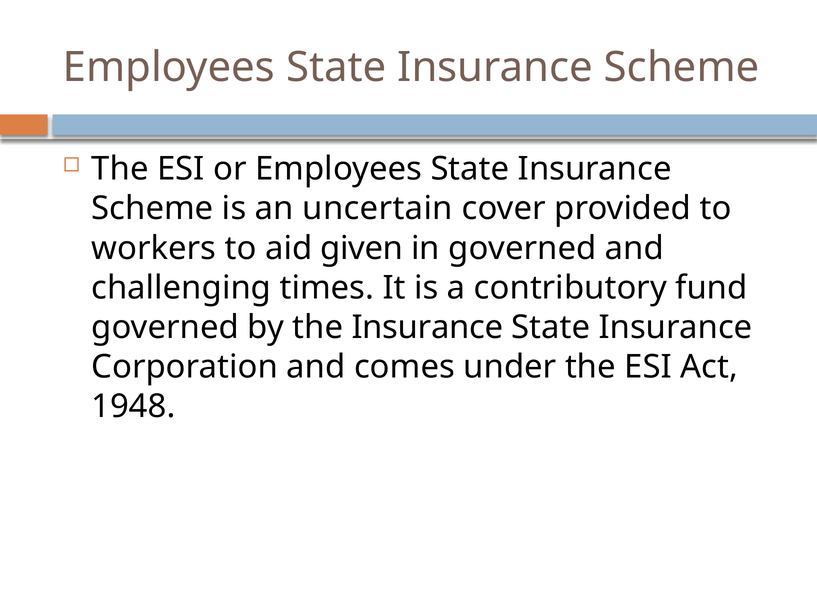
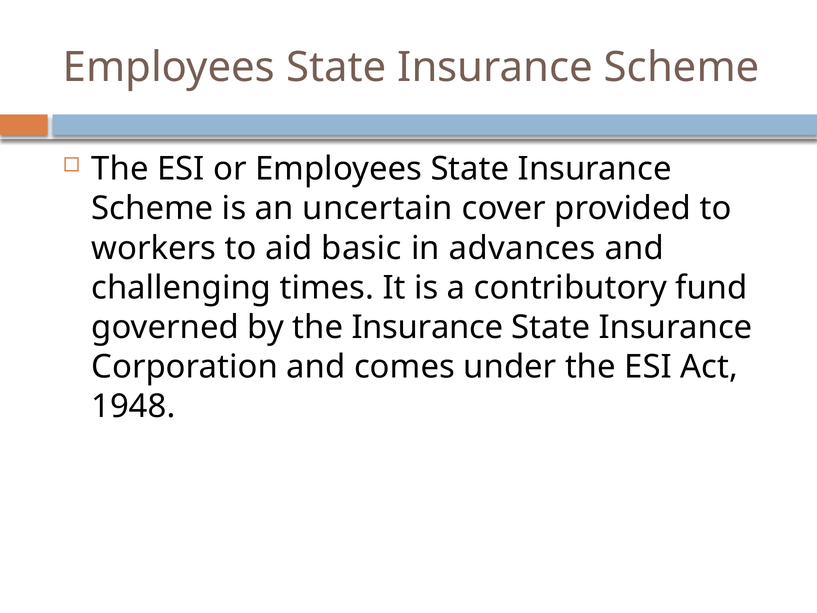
given: given -> basic (361, 248)
in governed: governed -> advances (522, 248)
